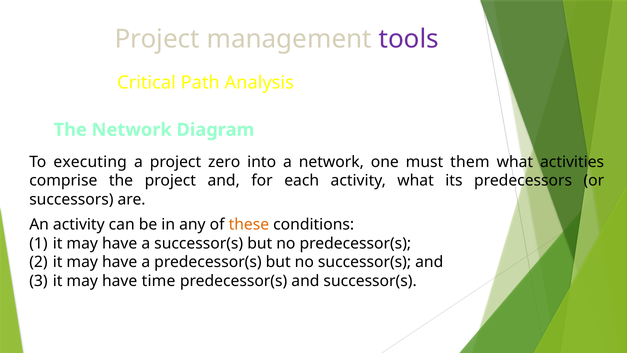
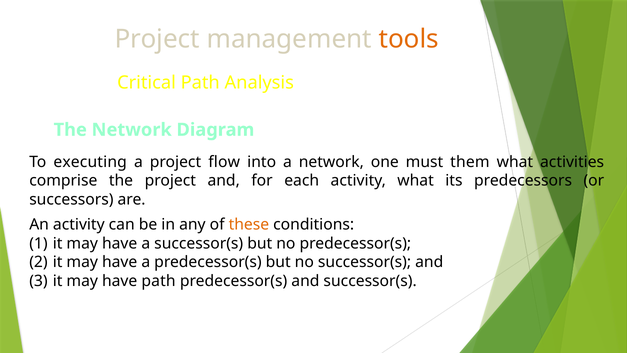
tools colour: purple -> orange (409, 39)
zero: zero -> flow (224, 162)
have time: time -> path (159, 281)
